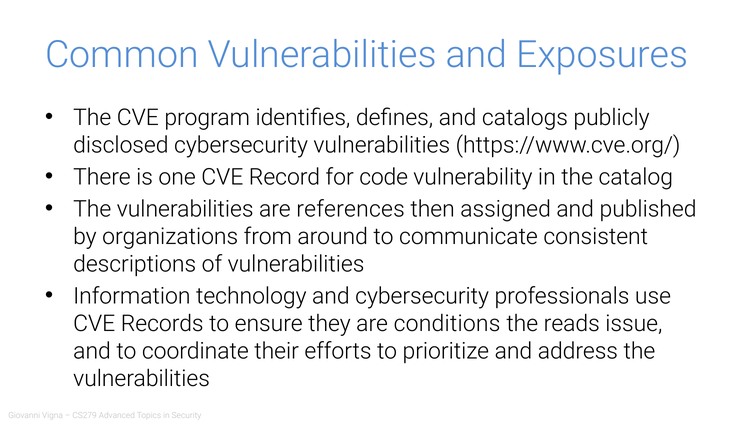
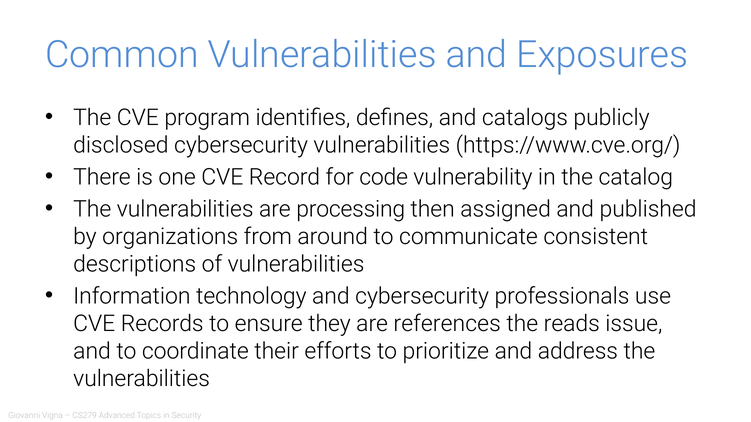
references: references -> processing (351, 209)
conditions: conditions -> references (447, 324)
